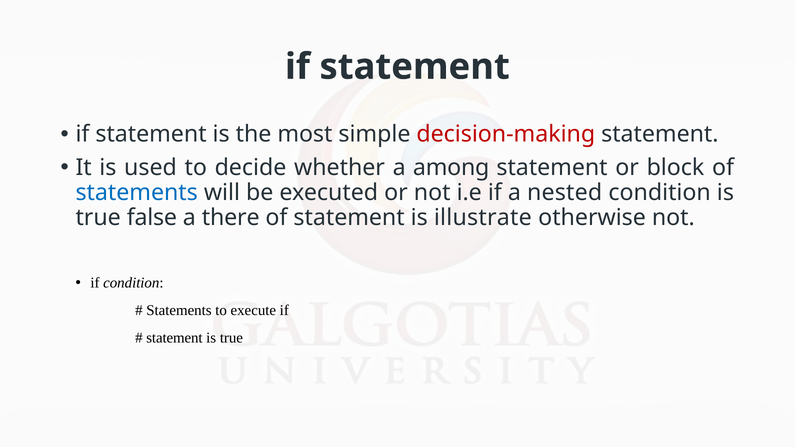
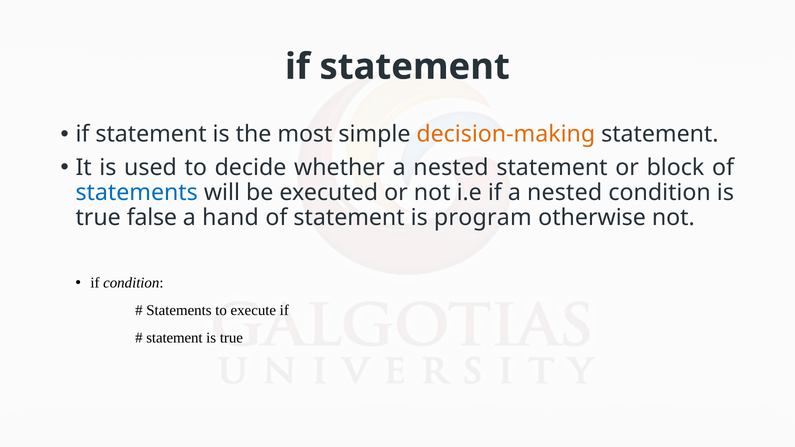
decision-making colour: red -> orange (506, 134)
whether a among: among -> nested (451, 168)
there: there -> hand (231, 218)
illustrate: illustrate -> program (483, 218)
